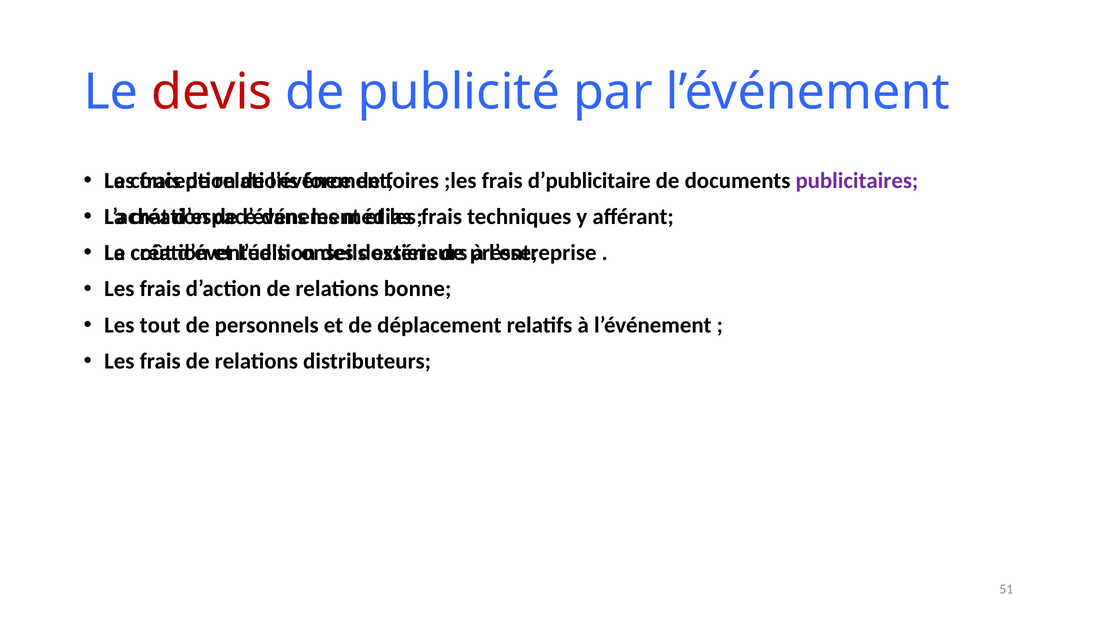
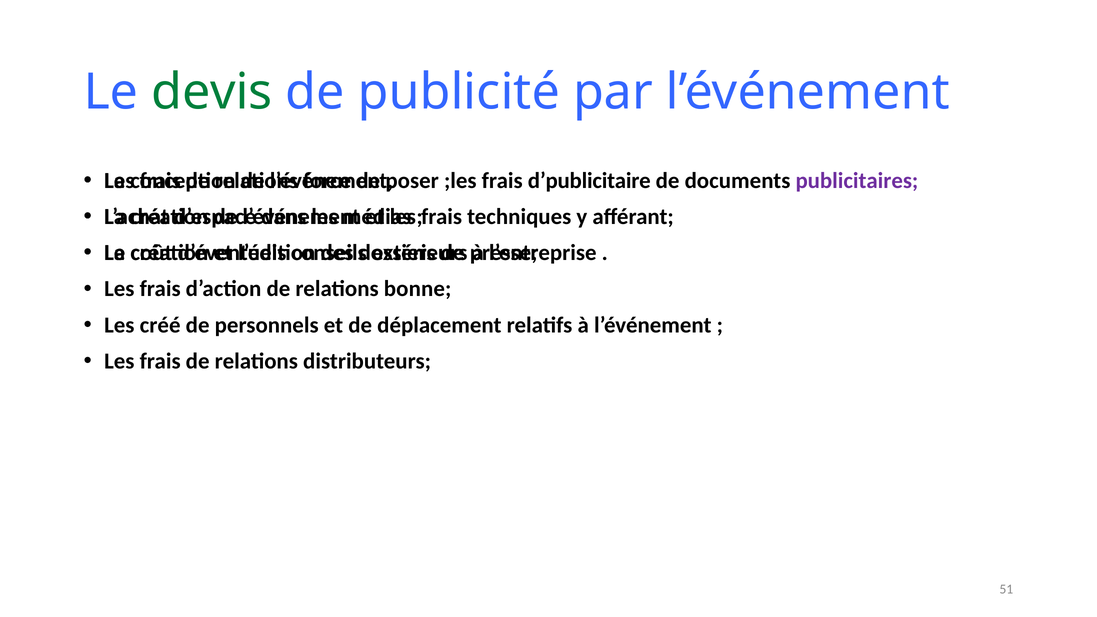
devis colour: red -> green (212, 92)
foires: foires -> poser (412, 181)
tout: tout -> créé (160, 325)
